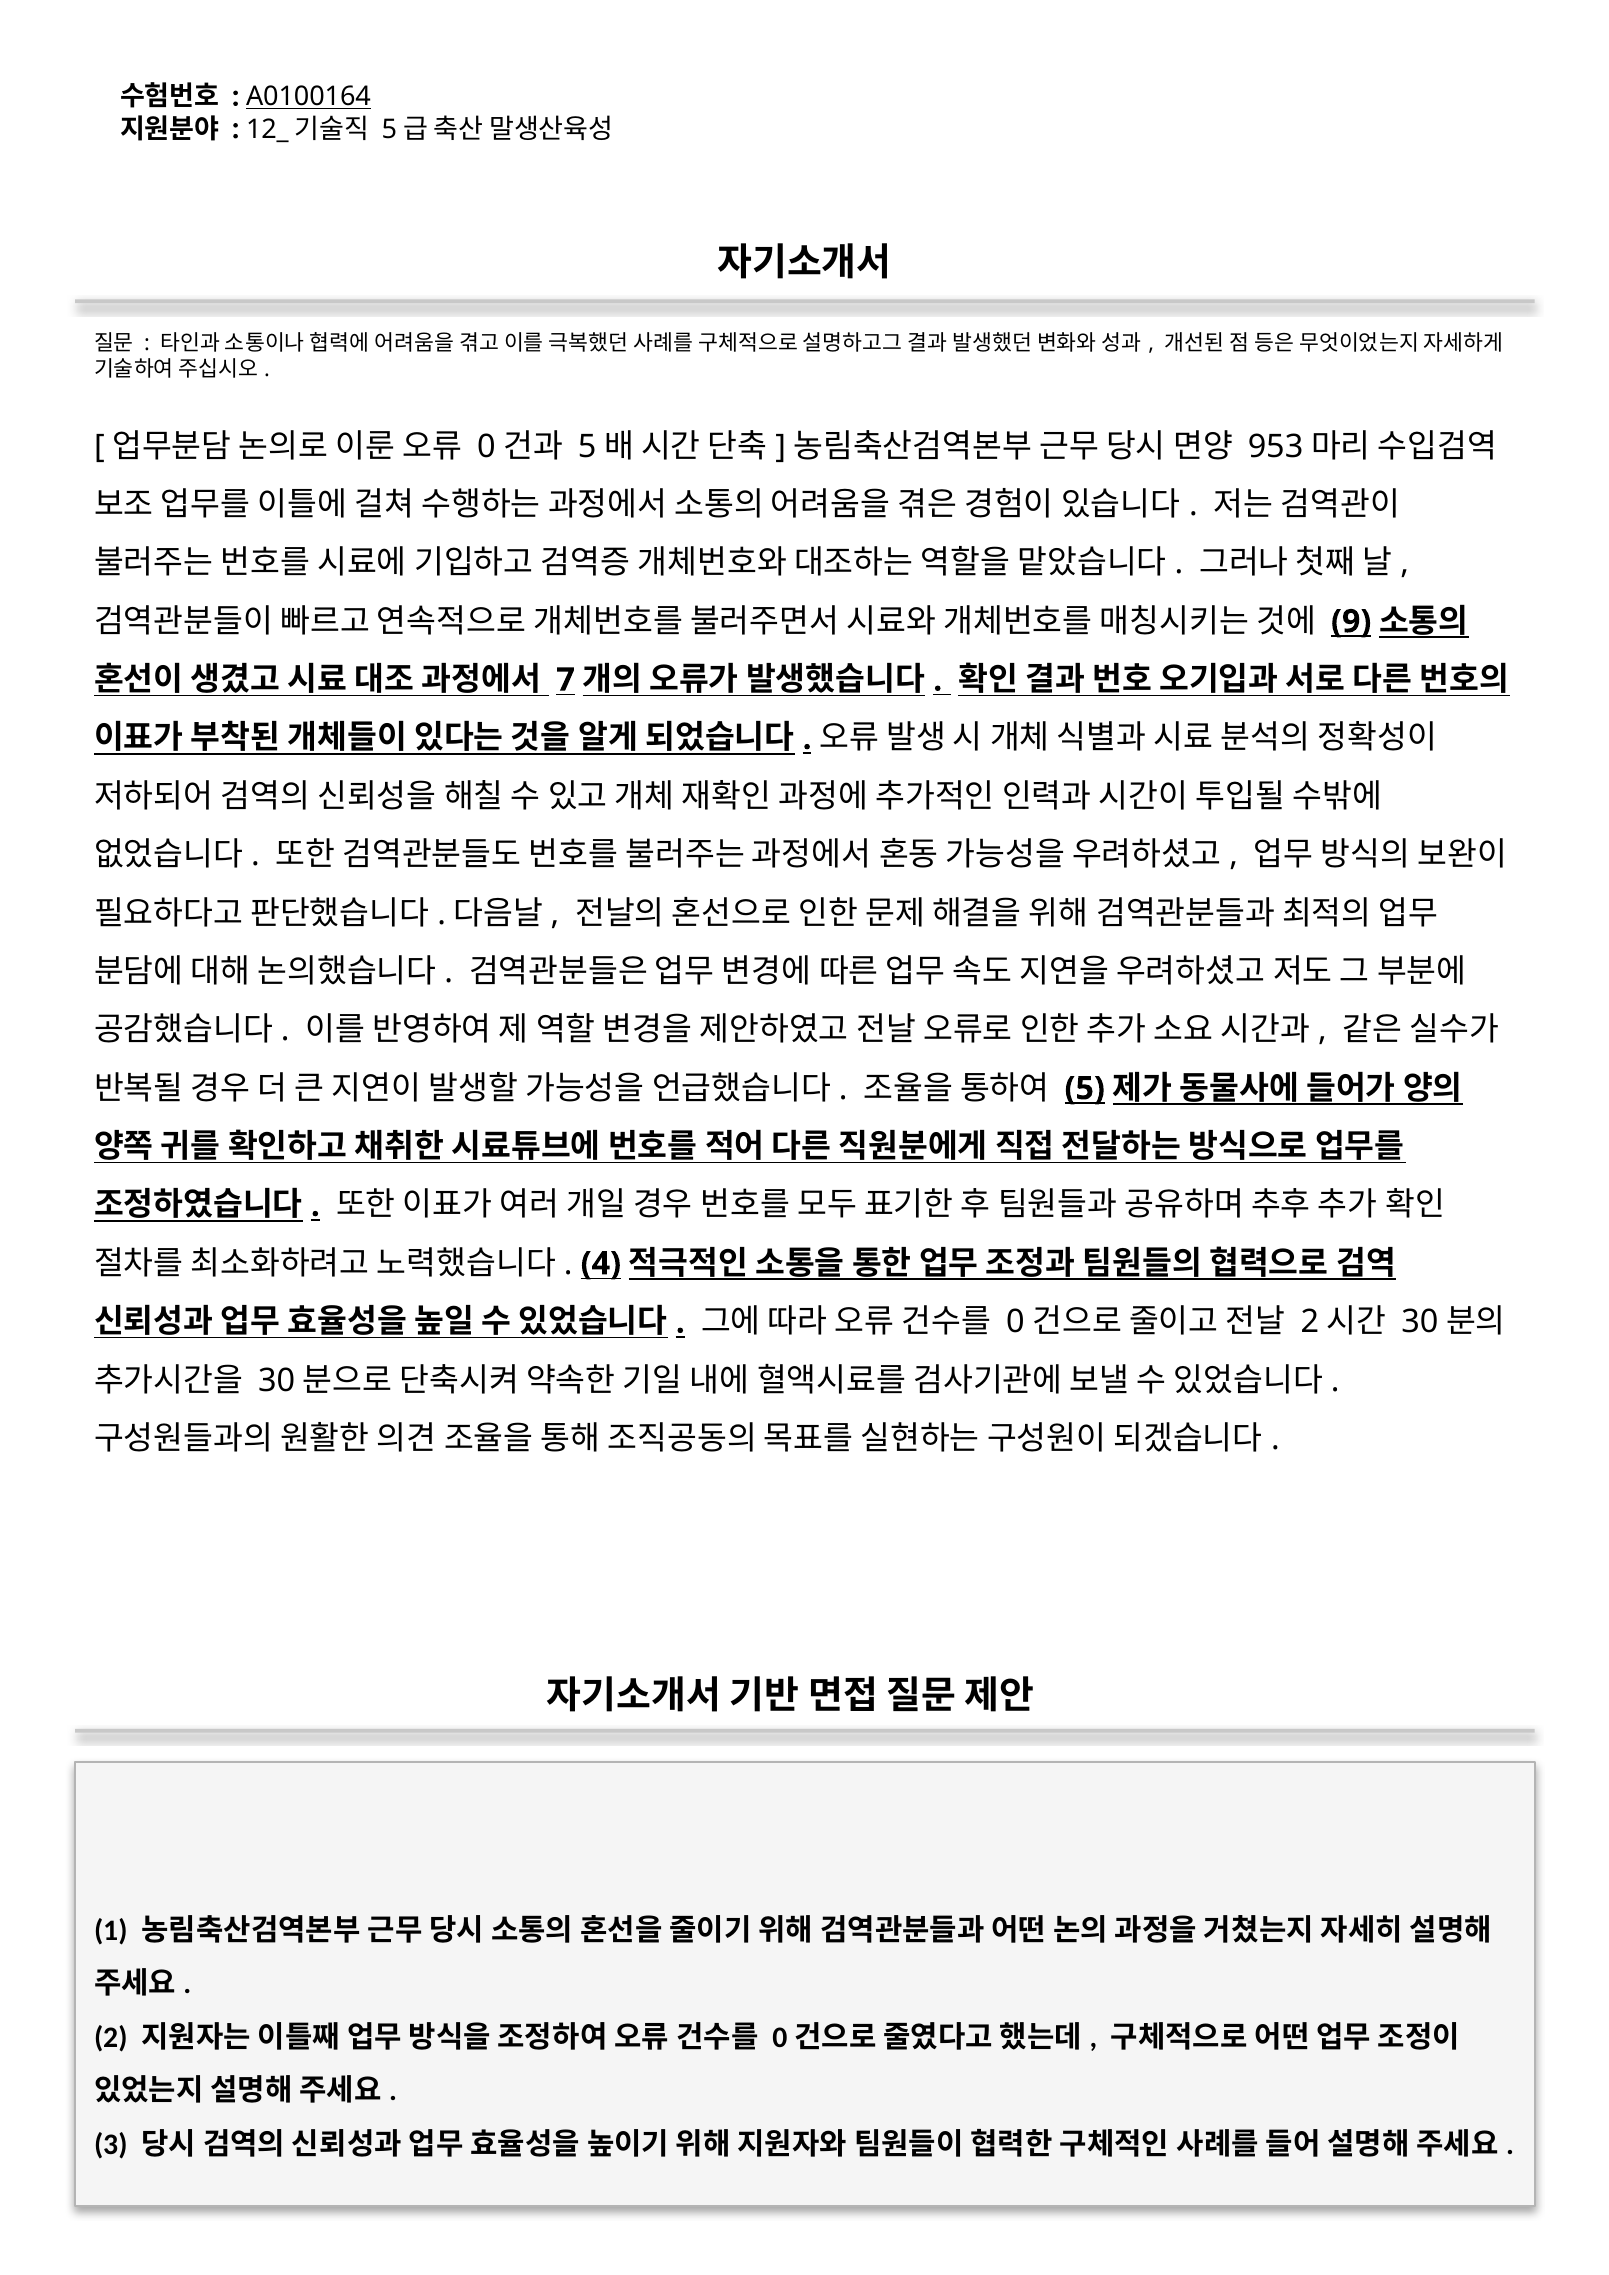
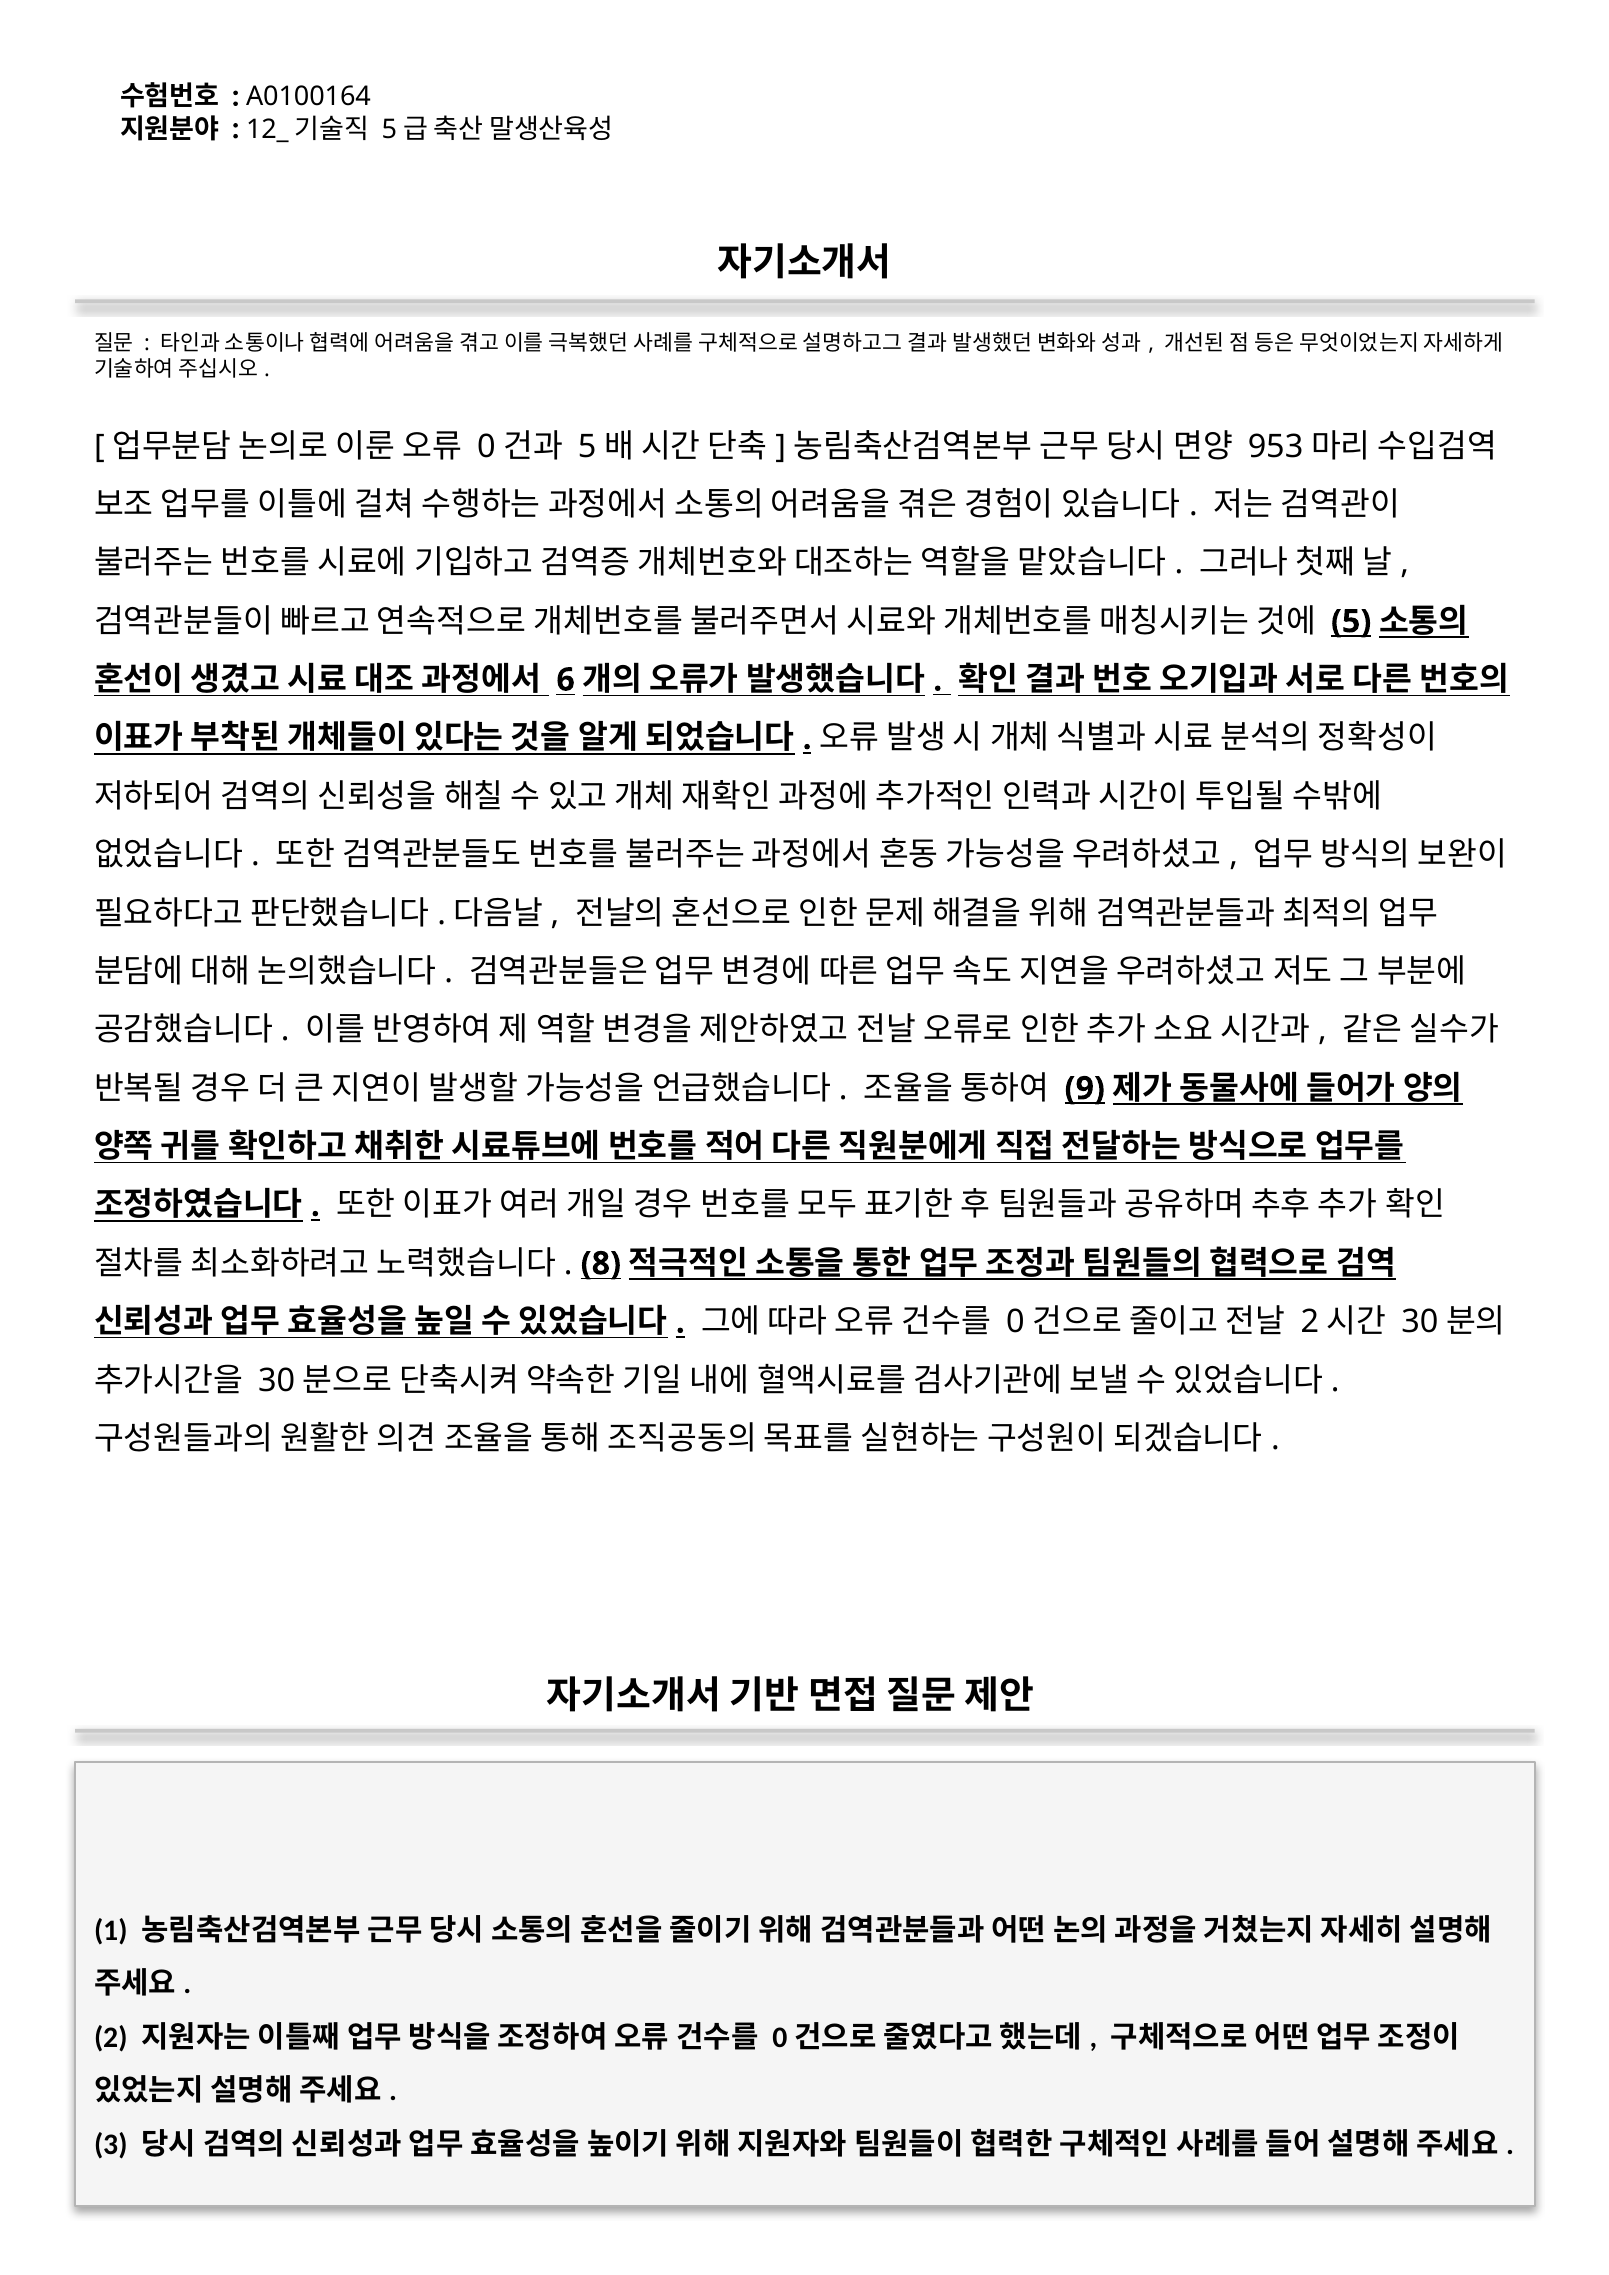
A0100164 underline: present -> none (308, 97)
9: 9 -> 5 (1351, 622)
7: 7 -> 6 (566, 680)
5: 5 -> 9 (1085, 1089)
4: 4 -> 8 (601, 1264)
